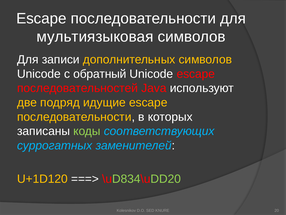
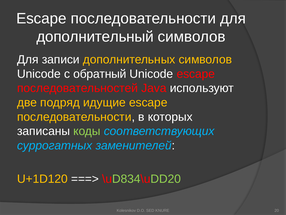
мультиязыковая: мультиязыковая -> дополнительный (95, 37)
